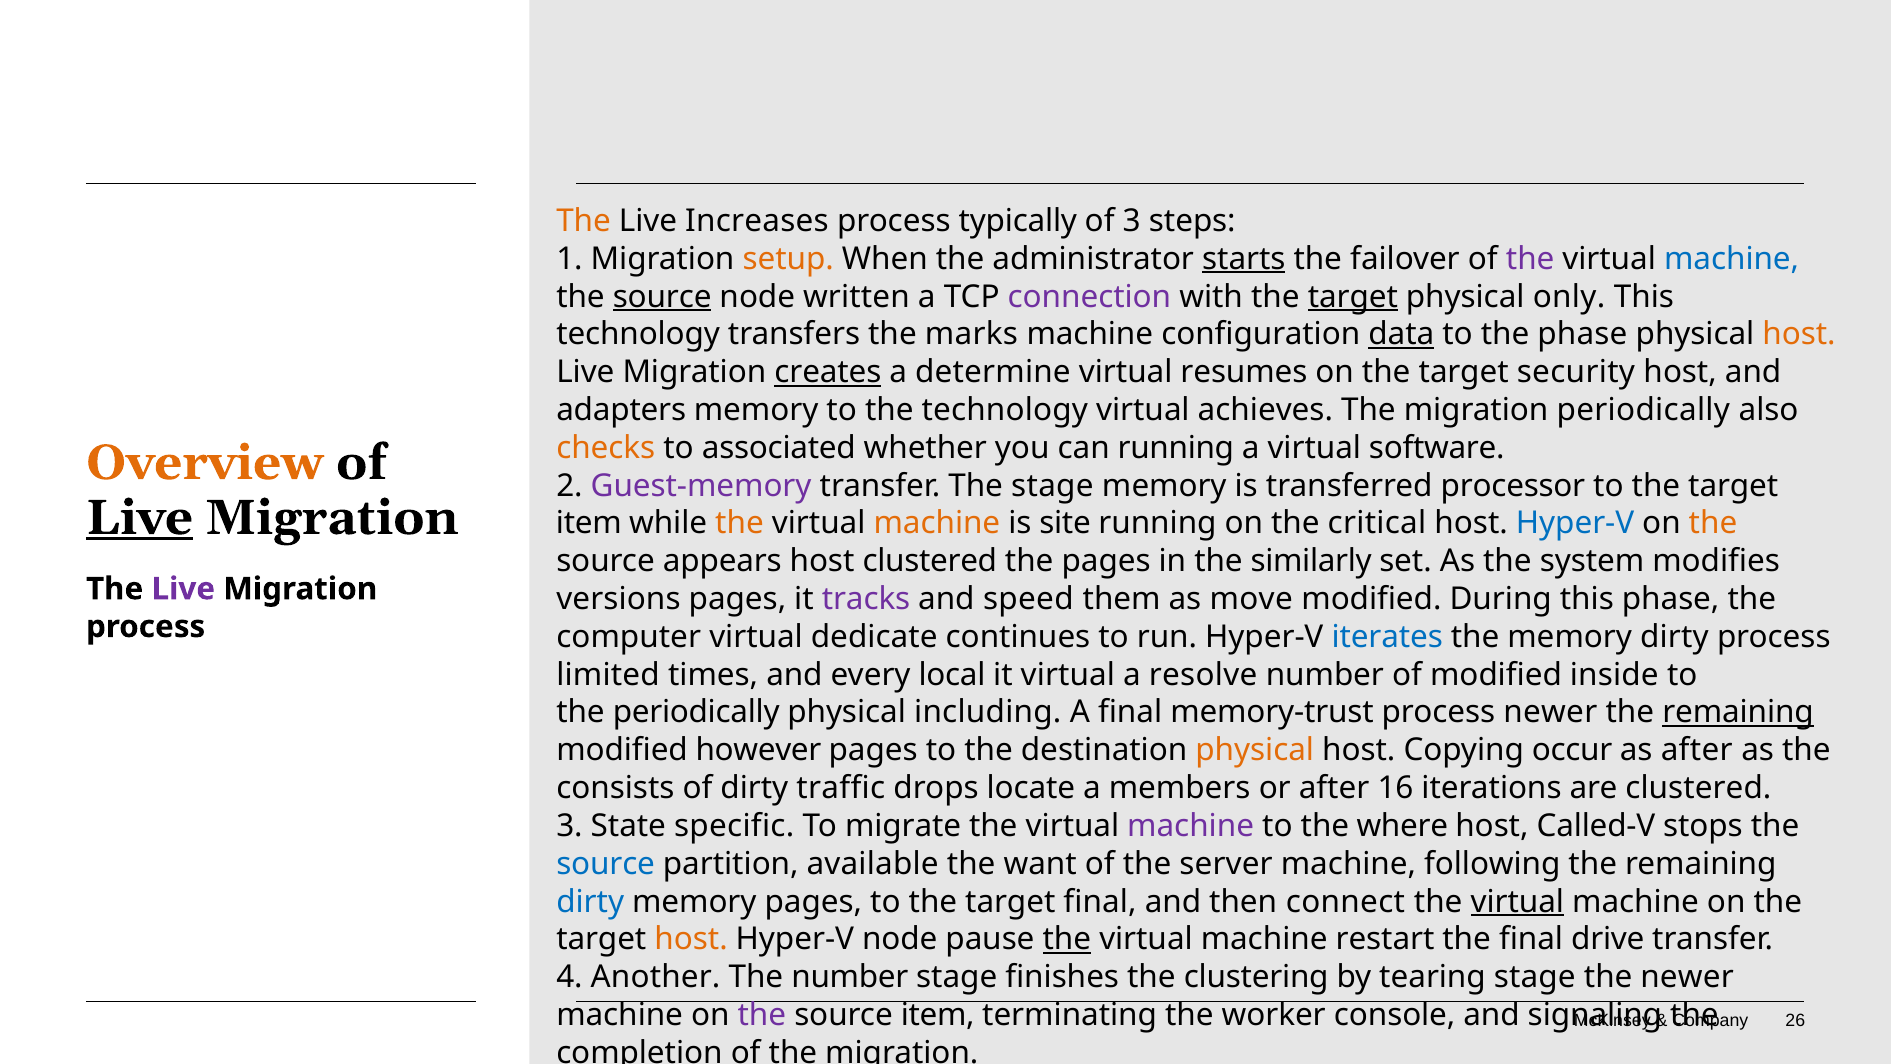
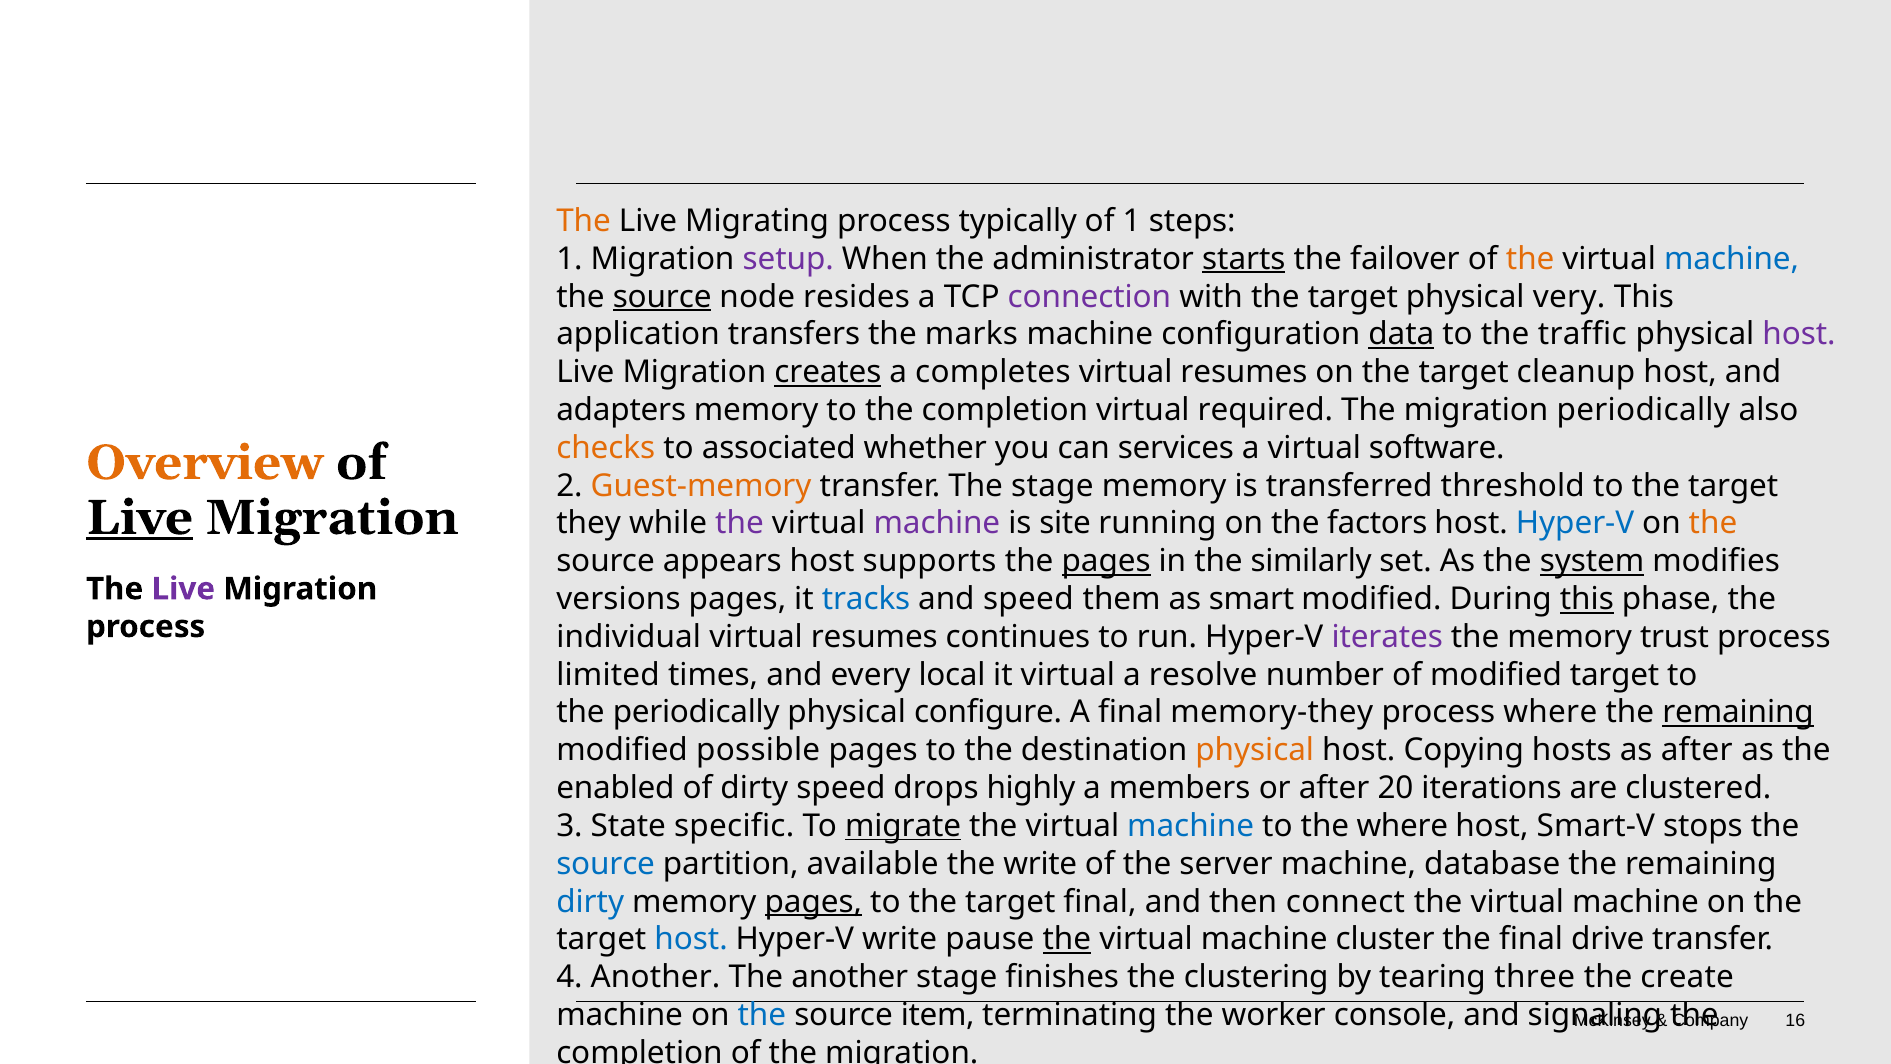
Increases: Increases -> Migrating (757, 221)
of 3: 3 -> 1 (1132, 221)
setup colour: orange -> purple (788, 259)
the colour: purple -> orange (1530, 259)
written: written -> resides (856, 297)
target underline: present -> none (1353, 297)
only: only -> very (1569, 297)
technology: technology -> application (638, 334)
the phase: phase -> traffic (1582, 334)
host colour: orange -> purple (1799, 334)
determine: determine -> completes (993, 372)
security: security -> cleanup (1576, 372)
to the technology: technology -> completion (1005, 410)
achieves: achieves -> required (1265, 410)
can running: running -> services (1176, 448)
Guest-memory colour: purple -> orange (701, 486)
processor: processor -> threshold (1513, 486)
item: item -> they (589, 523)
the colour: orange -> purple (740, 523)
machine colour: orange -> purple (937, 523)
critical: critical -> factors (1377, 523)
host clustered: clustered -> supports (930, 561)
pages underline: none -> present (1106, 561)
system underline: none -> present (1592, 561)
tracks colour: purple -> blue (866, 599)
move: move -> smart (1252, 599)
this underline: none -> present (1587, 599)
computer: computer -> individual (629, 637)
dedicate: dedicate -> resumes (874, 637)
iterates colour: blue -> purple (1387, 637)
memory dirty: dirty -> trust (1675, 637)
modified inside: inside -> target (1615, 675)
including: including -> configure (988, 712)
memory-trust: memory-trust -> memory-they (1272, 712)
process newer: newer -> where (1550, 712)
however: however -> possible (758, 750)
occur: occur -> hosts (1572, 750)
consists: consists -> enabled (615, 788)
dirty traffic: traffic -> speed (841, 788)
locate: locate -> highly (1031, 788)
16: 16 -> 20 (1396, 788)
migrate underline: none -> present (903, 826)
machine colour: purple -> blue (1191, 826)
Called-V: Called-V -> Smart-V (1596, 826)
the want: want -> write (1040, 864)
following: following -> database (1492, 864)
pages underline: none -> present (813, 901)
virtual underline: present -> none (1517, 901)
host colour: orange -> blue (691, 939)
Hyper-V node: node -> write (900, 939)
restart: restart -> cluster (1385, 939)
The number: number -> another (850, 977)
tearing stage: stage -> three (1535, 977)
the newer: newer -> create (1687, 977)
the colour: purple -> blue (762, 1015)
26: 26 -> 16 (1795, 1020)
